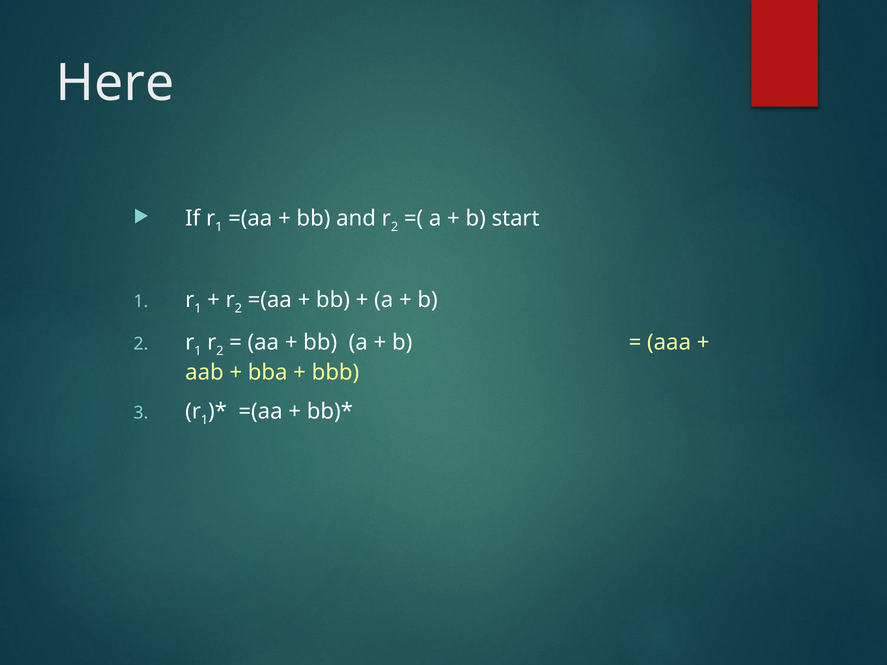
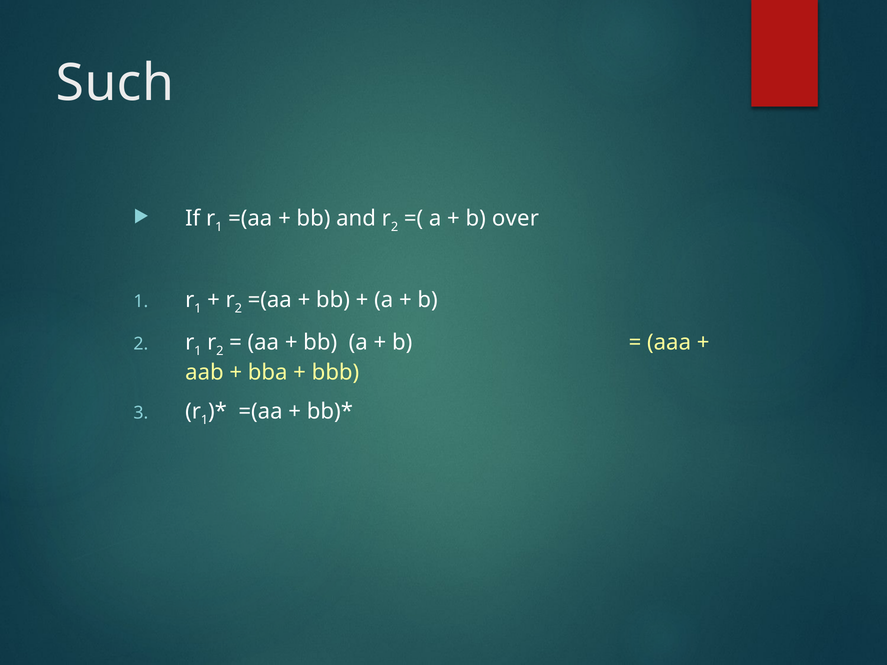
Here: Here -> Such (115, 83)
start: start -> over (515, 218)
